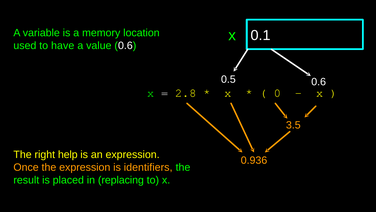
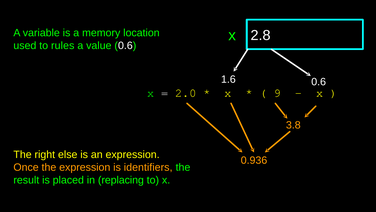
0.1: 0.1 -> 2.8 (261, 35)
have: have -> rules (63, 45)
0.5: 0.5 -> 1.6 (228, 79)
2.8: 2.8 -> 2.0 (186, 93)
0: 0 -> 9 (277, 93)
3.5: 3.5 -> 3.8 (293, 125)
help: help -> else (68, 154)
